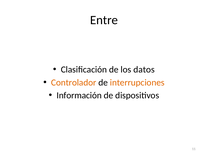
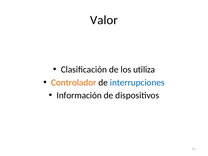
Entre: Entre -> Valor (104, 20)
datos: datos -> utiliza (144, 70)
interrupciones colour: orange -> blue (137, 82)
